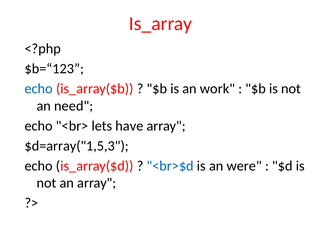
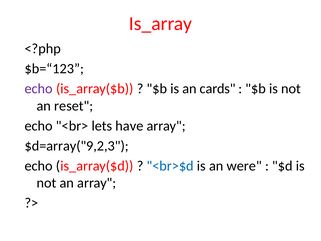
echo colour: blue -> purple (39, 89)
work: work -> cards (218, 89)
need: need -> reset (74, 106)
$d=array("1,5,3: $d=array("1,5,3 -> $d=array("9,2,3 (77, 146)
